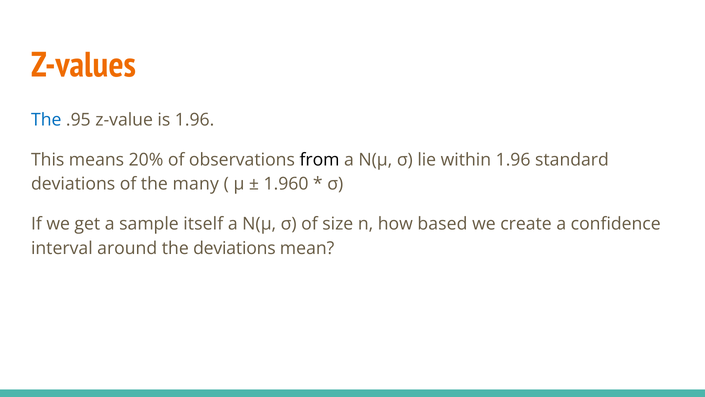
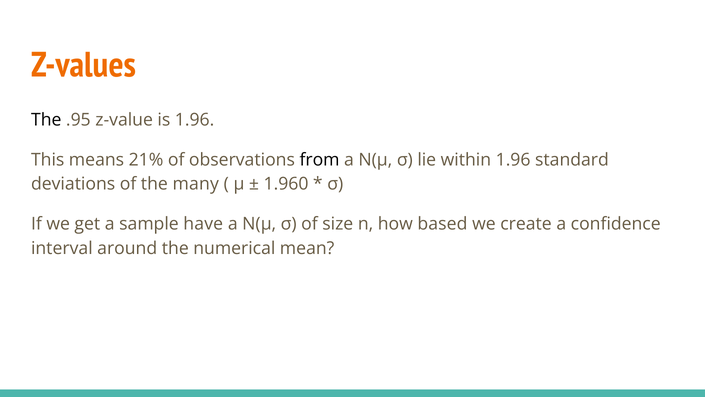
The colour: blue -> black (46, 120)
20%: 20% -> 21% (146, 160)
itself: itself -> have (203, 224)
the deviations: deviations -> numerical (234, 248)
